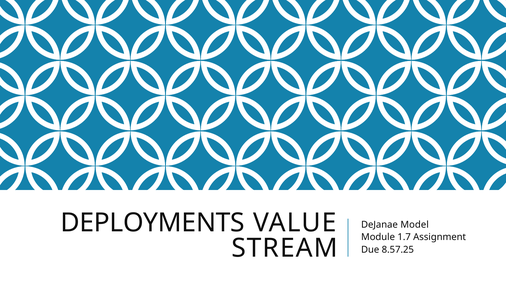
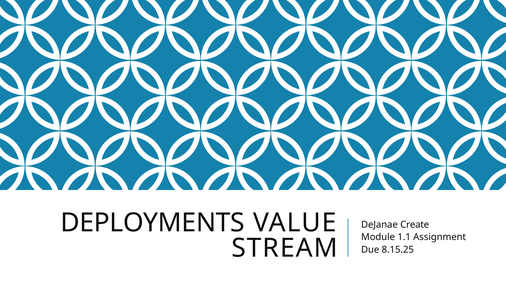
Model: Model -> Create (415, 224)
1.7: 1.7 -> 1.1 (404, 237)
8.57.25: 8.57.25 -> 8.15.25 (398, 249)
